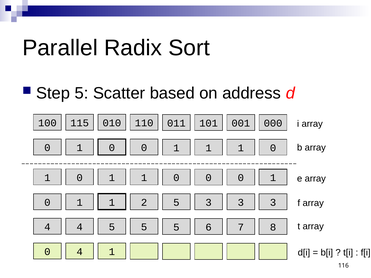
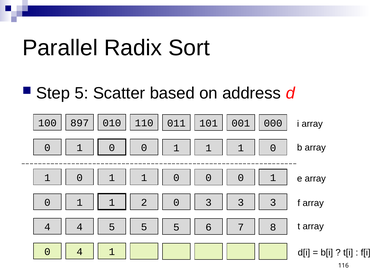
115: 115 -> 897 (80, 123)
2 5: 5 -> 0 (176, 203)
